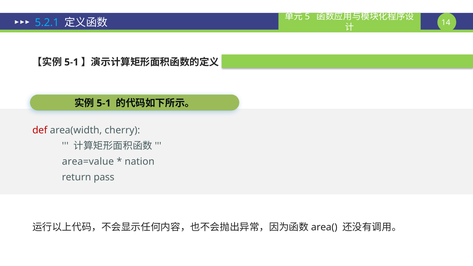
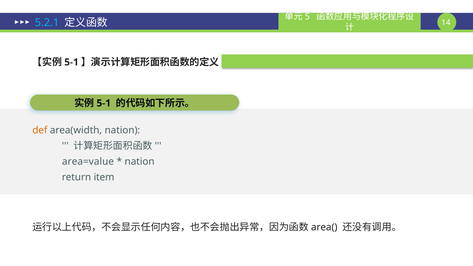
def colour: red -> orange (40, 130)
area(width cherry: cherry -> nation (122, 130)
pass: pass -> item (104, 177)
